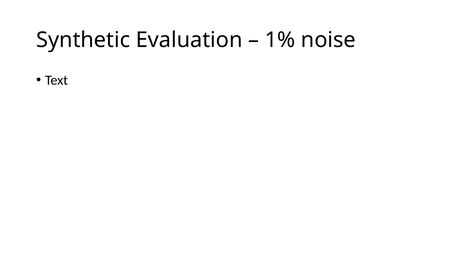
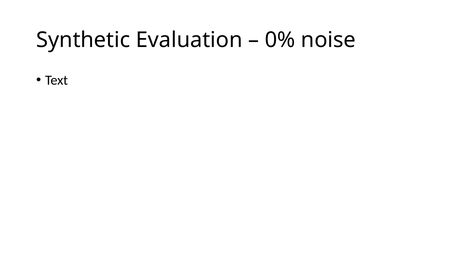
1%: 1% -> 0% (280, 40)
